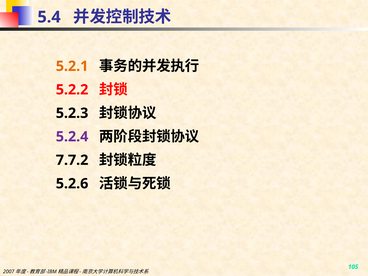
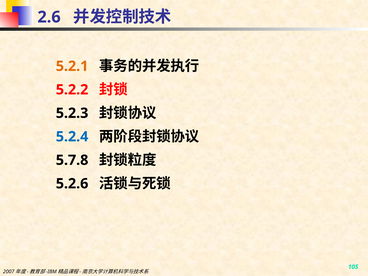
5.4: 5.4 -> 2.6 (49, 17)
5.2.4 colour: purple -> blue (72, 137)
7.7.2: 7.7.2 -> 5.7.8 (72, 160)
